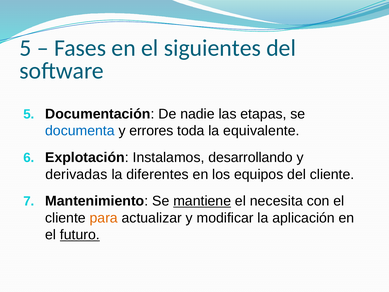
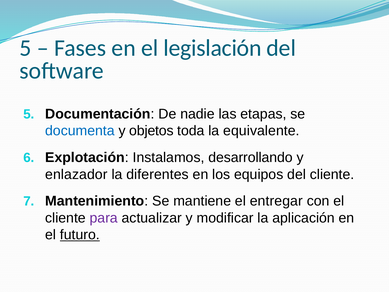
siguientes: siguientes -> legislación (212, 48)
errores: errores -> objetos (151, 131)
derivadas: derivadas -> enlazador (76, 174)
mantiene underline: present -> none (202, 201)
necesita: necesita -> entregar (276, 201)
para colour: orange -> purple (104, 218)
